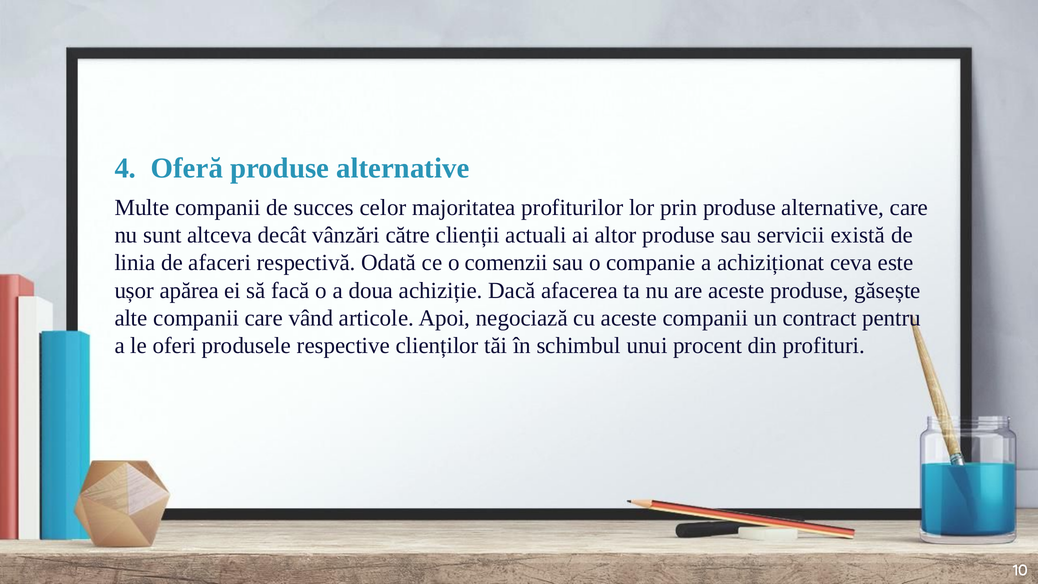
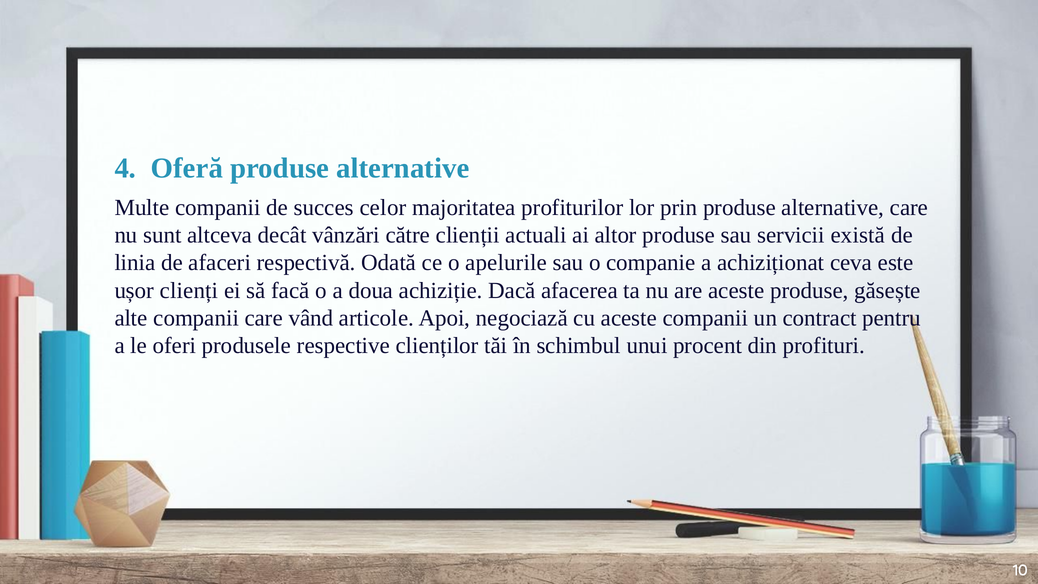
comenzii: comenzii -> apelurile (506, 263)
apărea: apărea -> clienți (189, 290)
